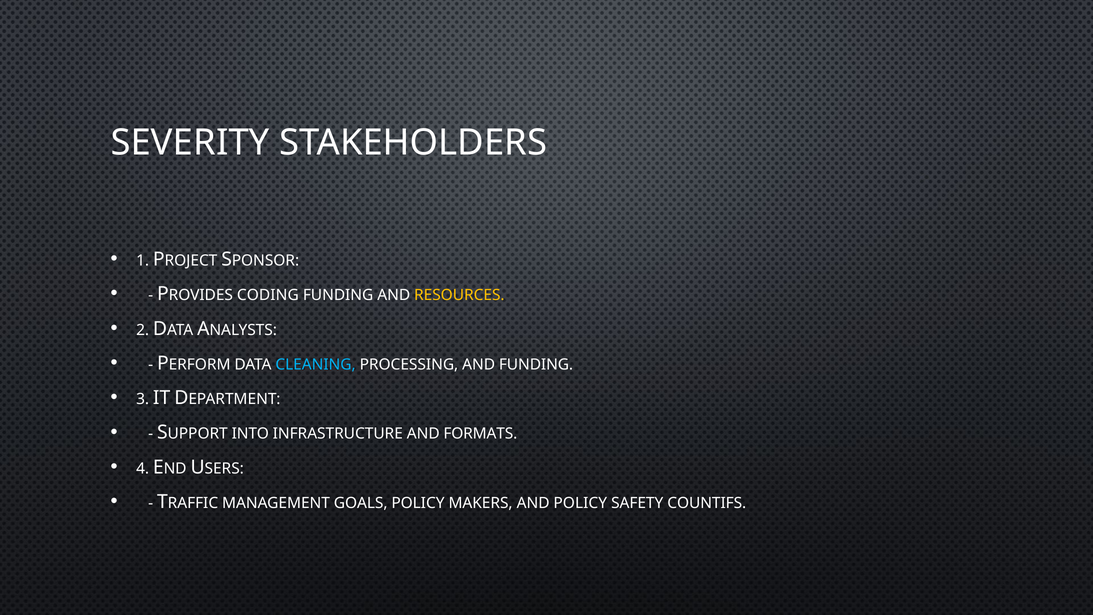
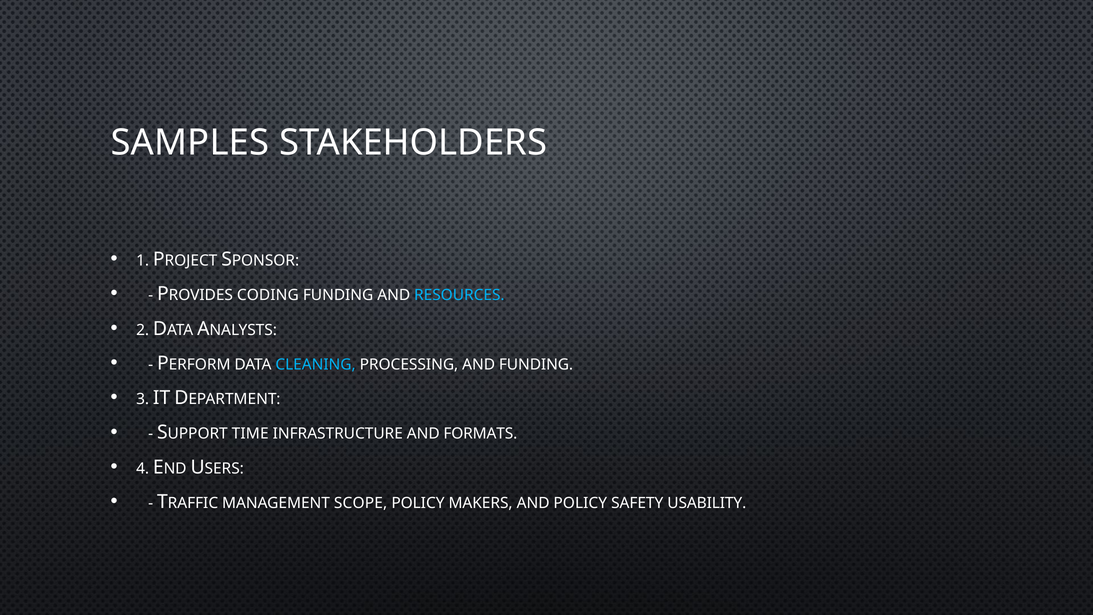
SEVERITY: SEVERITY -> SAMPLES (190, 143)
RESOURCES colour: yellow -> light blue (459, 295)
INTO: INTO -> TIME (250, 434)
GOALS: GOALS -> SCOPE (361, 503)
COUNTIFS: COUNTIFS -> USABILITY (707, 503)
